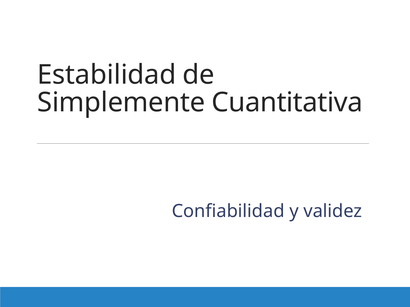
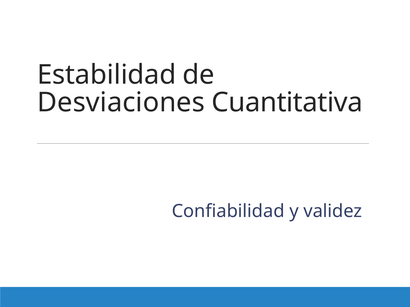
Simplemente: Simplemente -> Desviaciones (121, 103)
